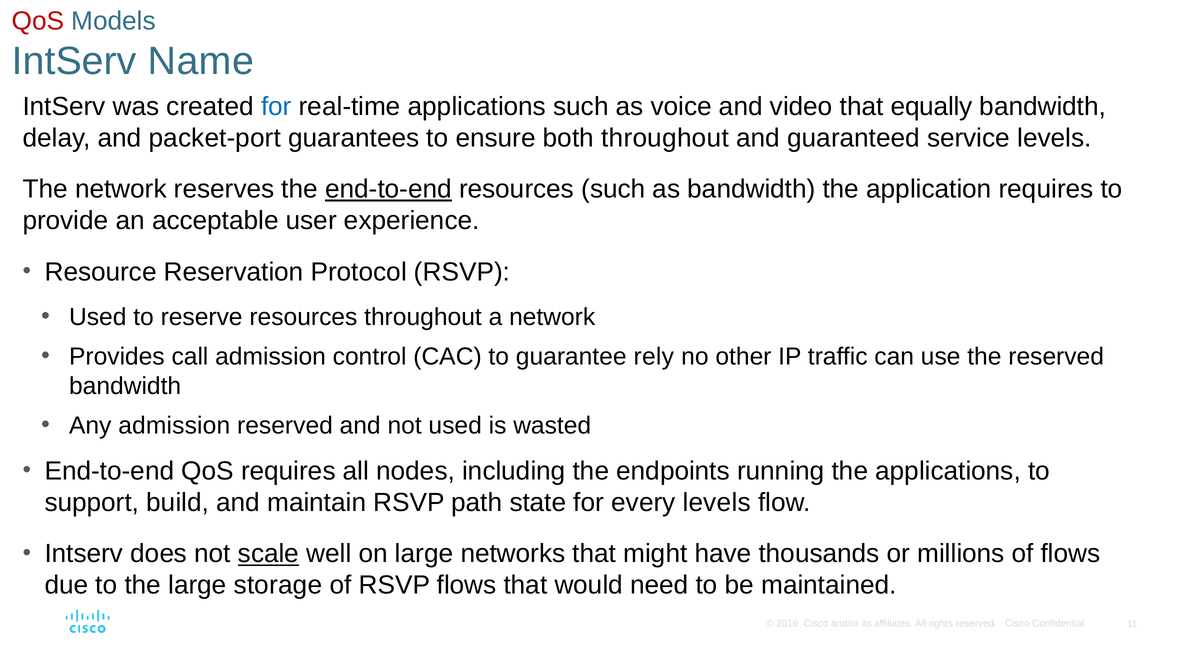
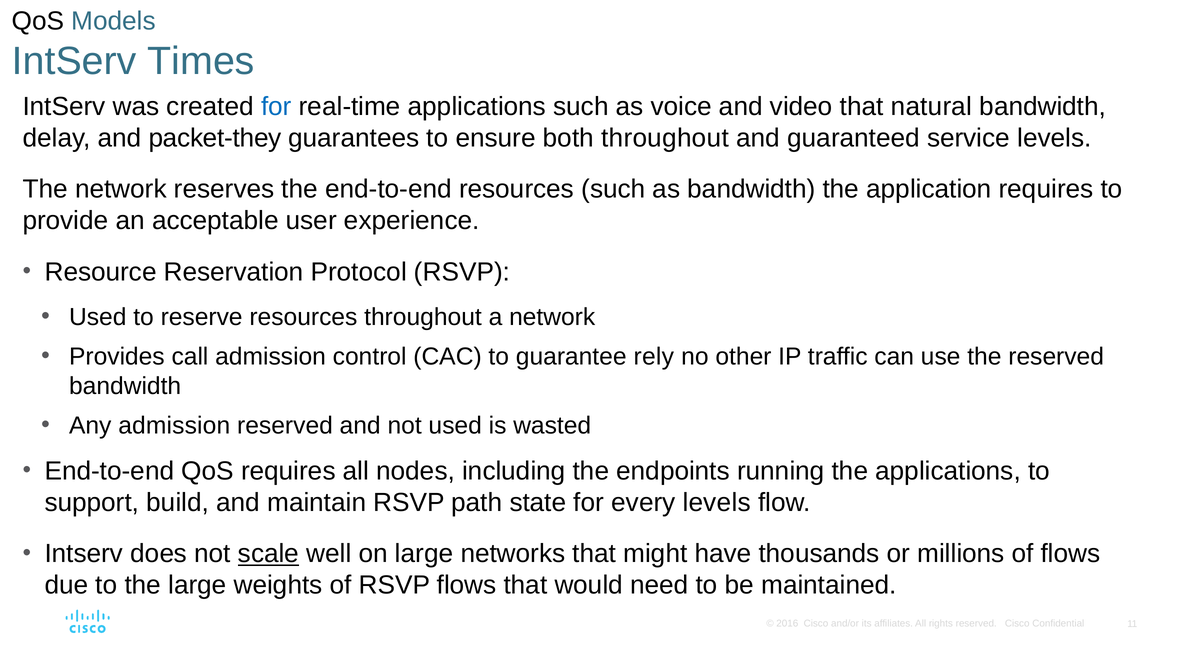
QoS colour: red -> black (38, 21)
Name: Name -> Times (201, 61)
equally: equally -> natural (931, 106)
packet-port: packet-port -> packet-they (215, 138)
end-to-end underline: present -> none (388, 189)
storage: storage -> weights (278, 585)
